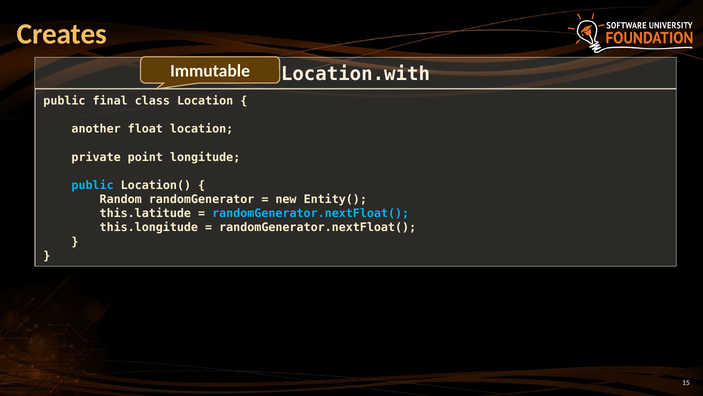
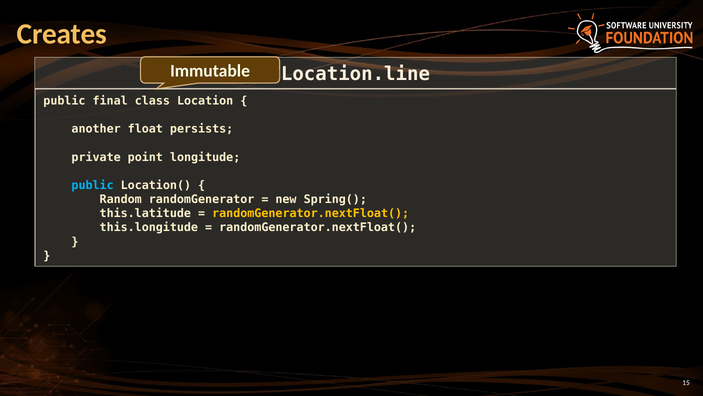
Location.with: Location.with -> Location.line (355, 74)
float location: location -> persists (202, 129)
Entity(: Entity( -> Spring( (335, 199)
randomGenerator.nextFloat( colour: light blue -> yellow (311, 213)
